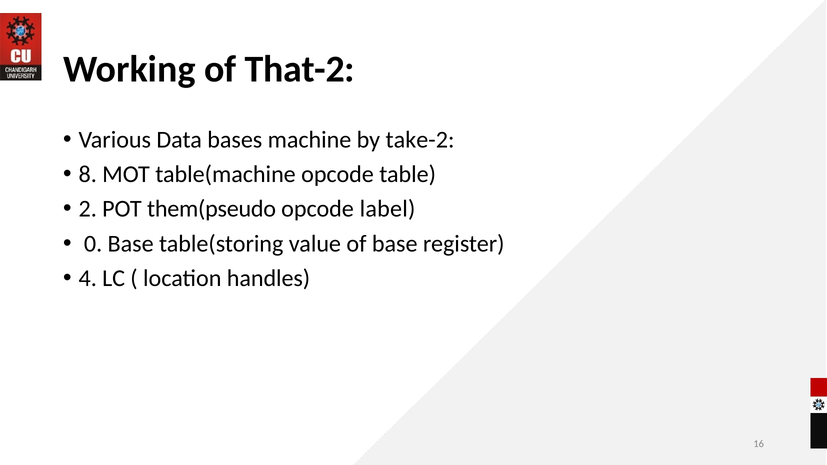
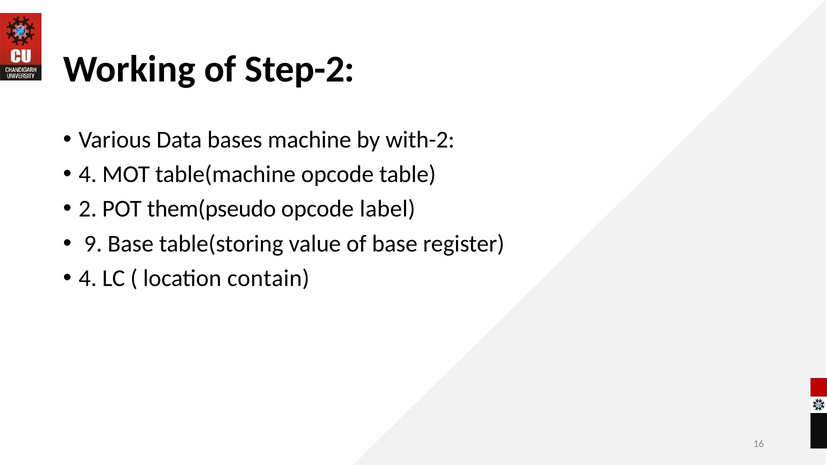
That-2: That-2 -> Step-2 (300, 69)
take-2: take-2 -> with-2 (420, 140)
8: 8 -> 4 (88, 174)
0: 0 -> 9 (93, 244)
handles: handles -> contain (268, 278)
